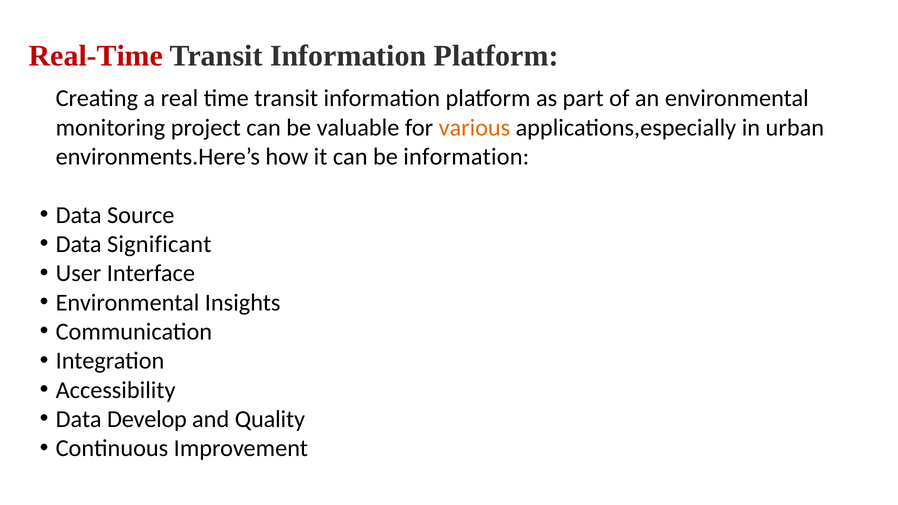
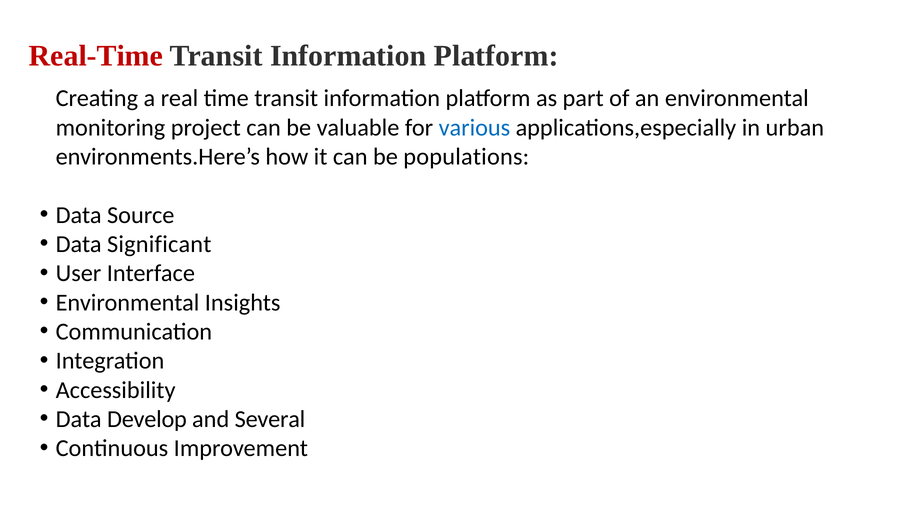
various colour: orange -> blue (474, 128)
be information: information -> populations (466, 157)
Quality: Quality -> Several (270, 419)
